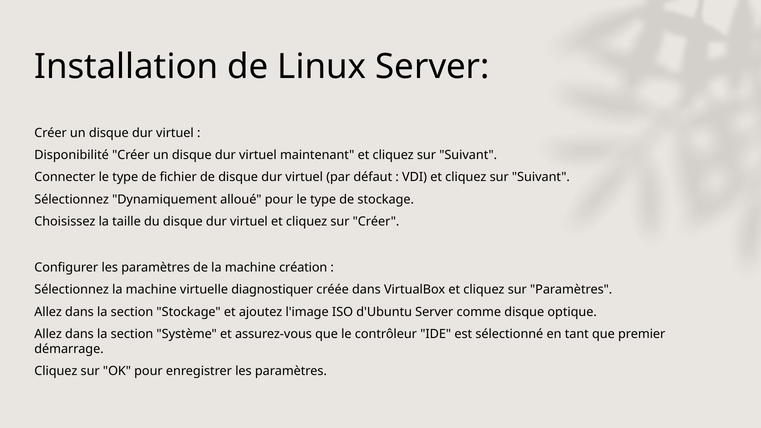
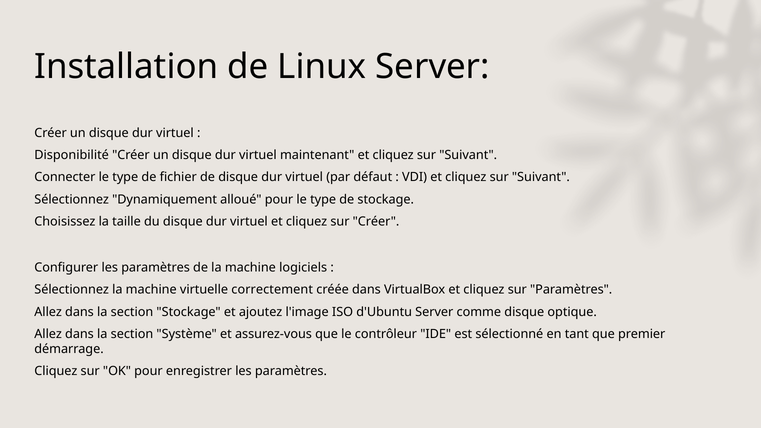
création: création -> logiciels (303, 268)
diagnostiquer: diagnostiquer -> correctement (272, 290)
